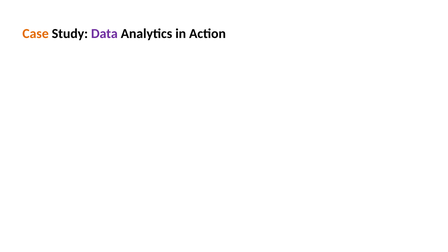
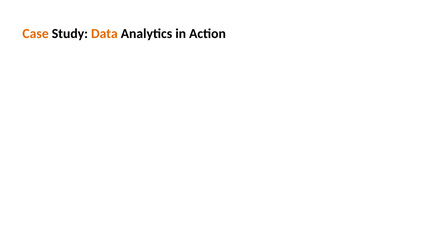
Data colour: purple -> orange (104, 34)
